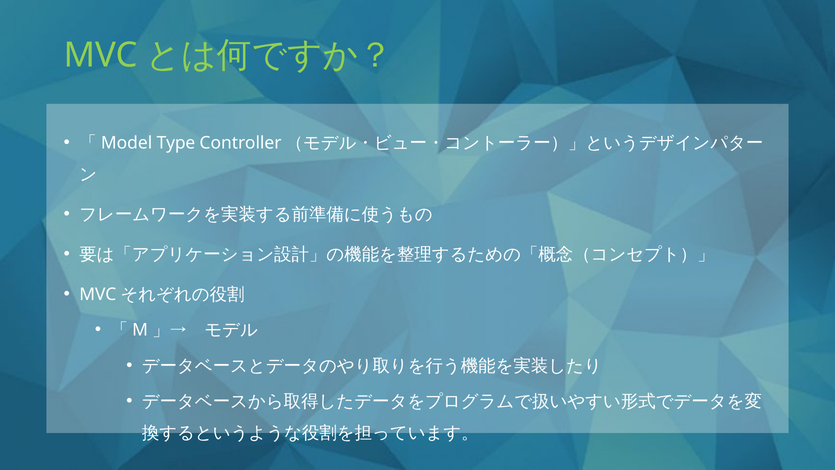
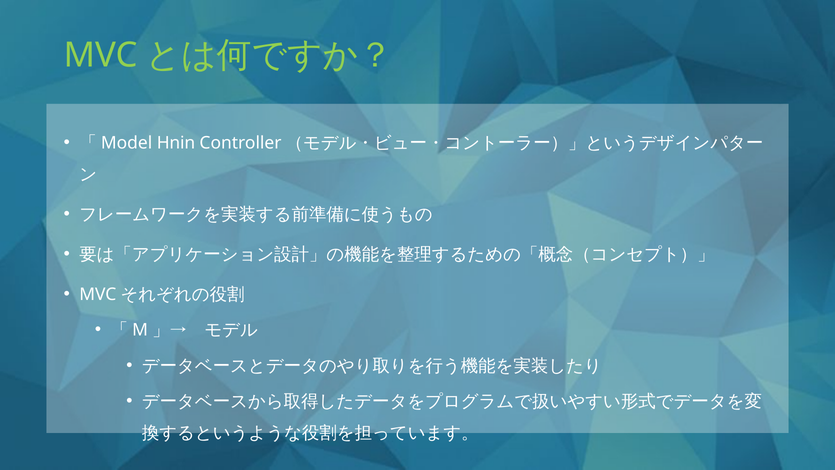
Type: Type -> Hnin (176, 143)
